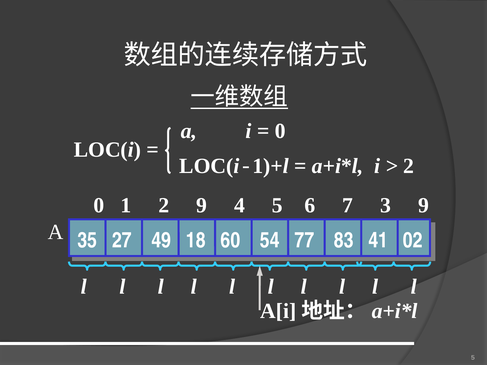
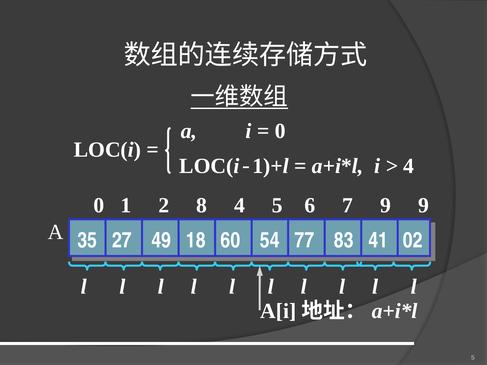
2: 2 -> 4 (409, 166)
2 9: 9 -> 8 (202, 206)
7 3: 3 -> 9 (386, 206)
